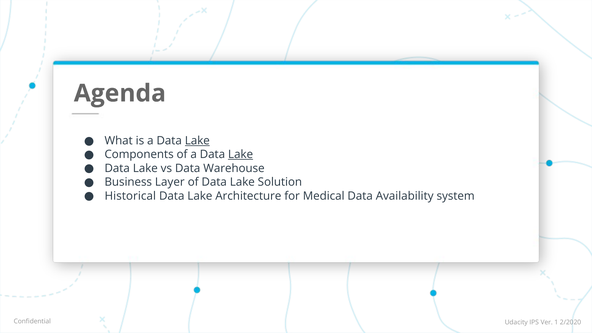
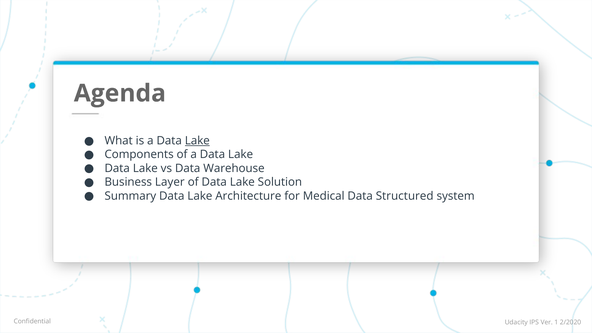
Lake underline: present -> none (241, 155)
Historical: Historical -> Summary (130, 196)
Availability: Availability -> Structured (405, 196)
